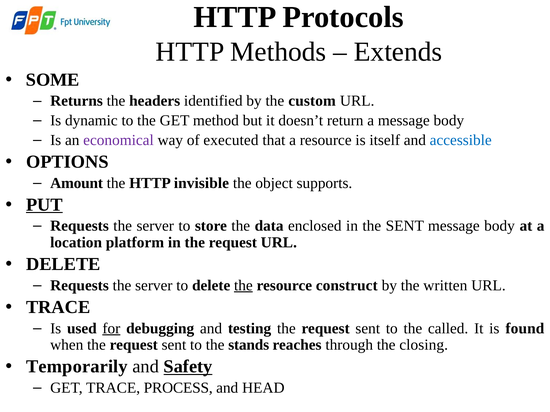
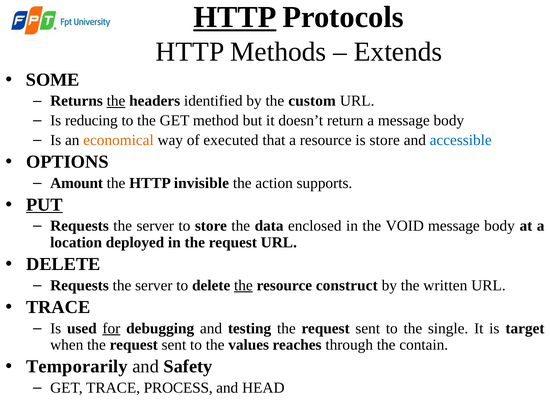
HTTP underline: none -> present (235, 17)
the underline: none -> present (116, 101)
dynamic: dynamic -> reducing (91, 121)
economical colour: purple -> orange (118, 140)
is itself: itself -> store (385, 140)
object: object -> action (274, 183)
the SENT: SENT -> VOID (405, 226)
platform: platform -> deployed (135, 243)
called: called -> single (448, 329)
found: found -> target (525, 329)
stands: stands -> values (249, 345)
closing: closing -> contain (424, 345)
Safety underline: present -> none (188, 367)
